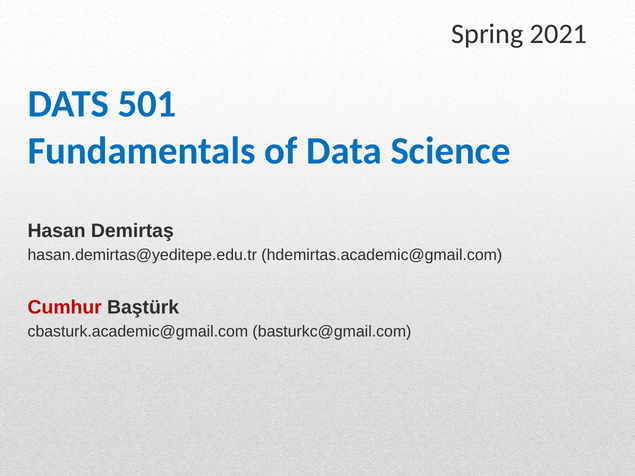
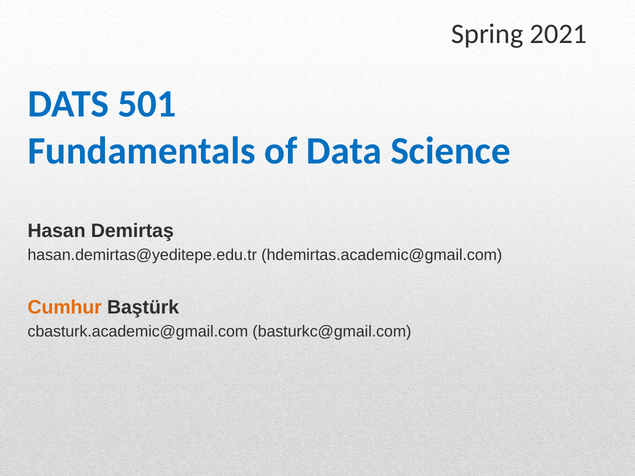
Cumhur colour: red -> orange (65, 307)
